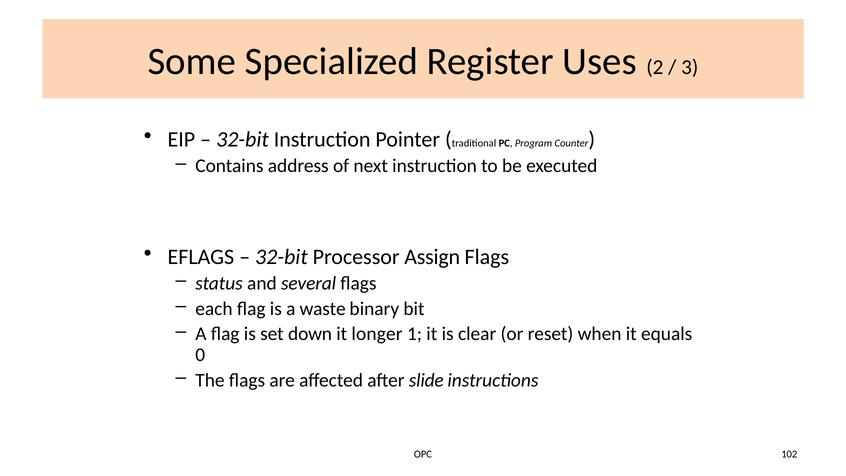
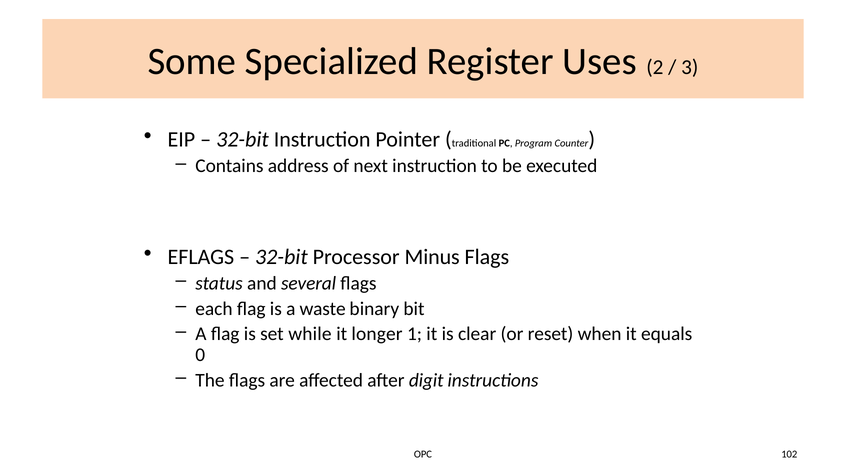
Assign: Assign -> Minus (432, 257)
down: down -> while (310, 334)
slide: slide -> digit (426, 380)
